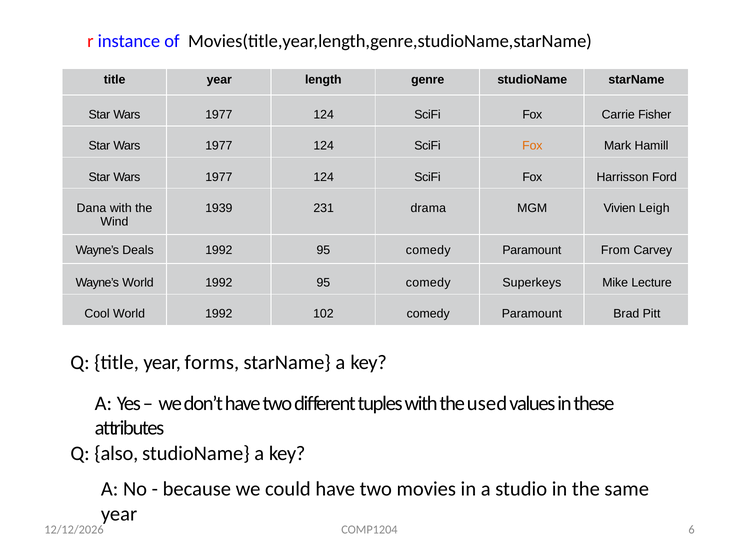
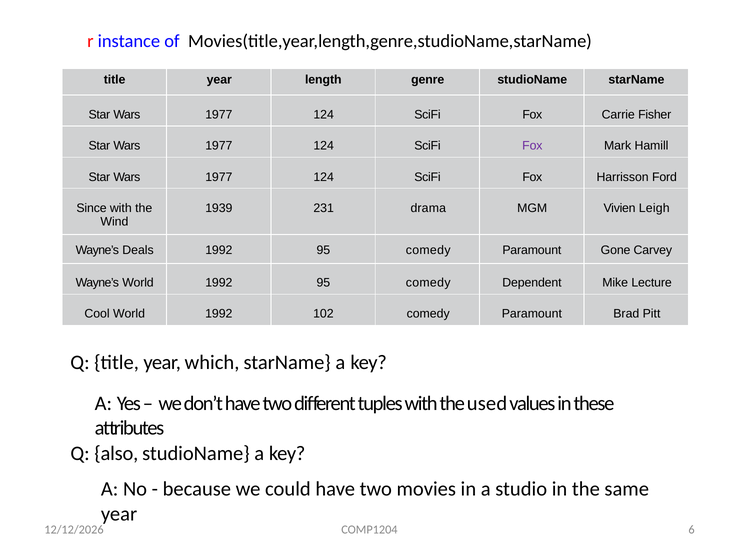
Fox colour: orange -> purple (532, 146)
Dana: Dana -> Since (92, 208)
From: From -> Gone (616, 250)
Superkeys: Superkeys -> Dependent (532, 282)
forms: forms -> which (212, 362)
